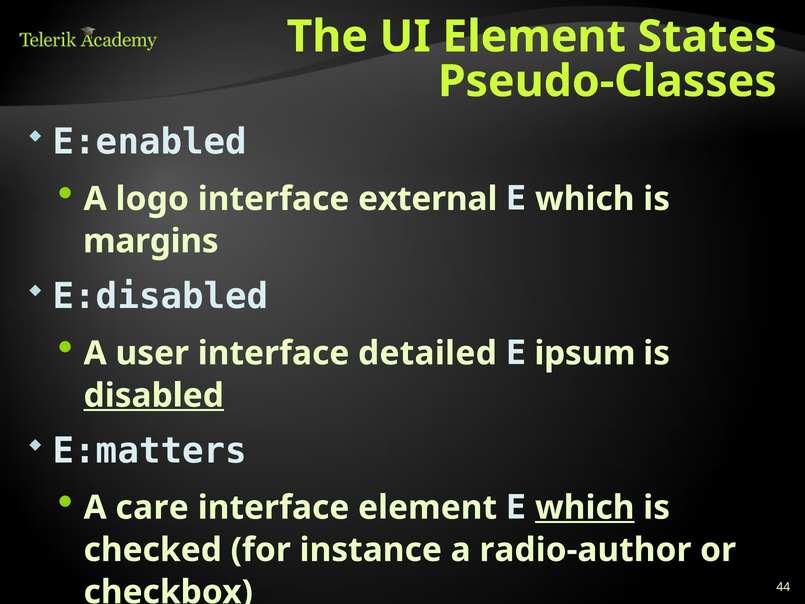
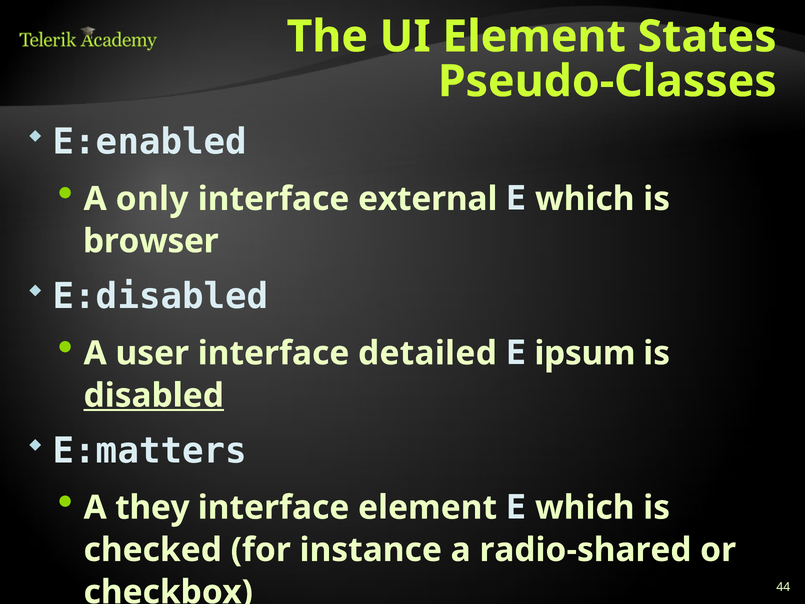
A logo: logo -> only (152, 199)
margins: margins -> browser (151, 241)
care: care -> they (152, 507)
which underline: present -> none (585, 507)
radio-author: radio-author -> radio-shared (585, 550)
